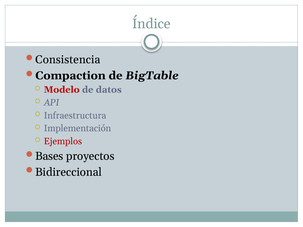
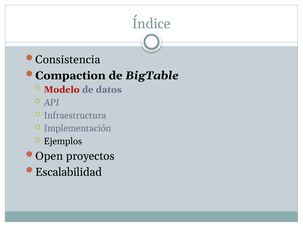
Ejemplos colour: red -> black (63, 141)
Bases: Bases -> Open (49, 156)
Bidireccional: Bidireccional -> Escalabilidad (69, 172)
